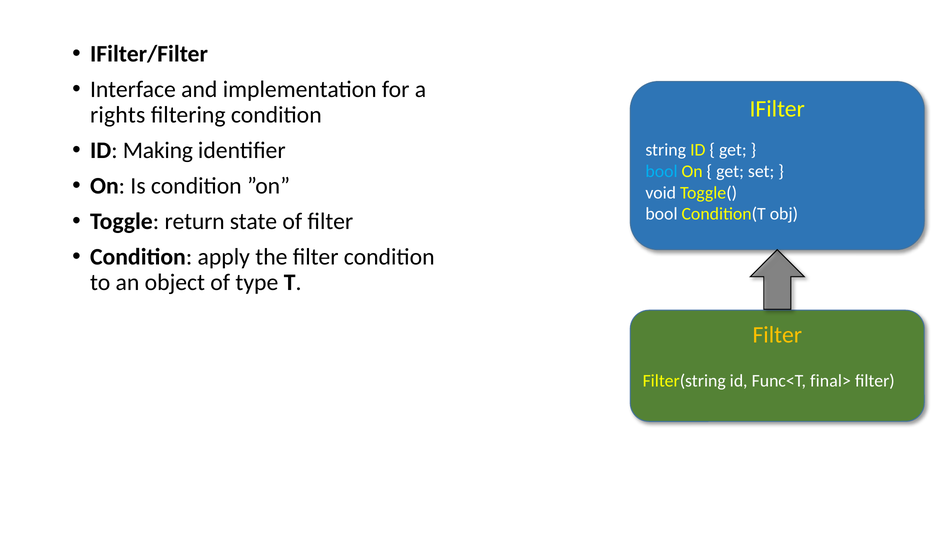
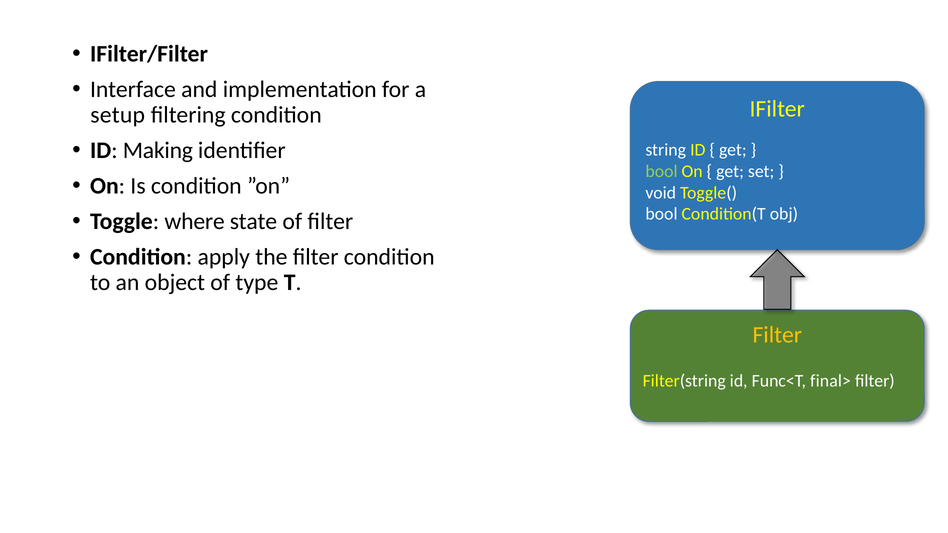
rights: rights -> setup (118, 115)
bool colour: light blue -> light green (662, 172)
return: return -> where (195, 221)
